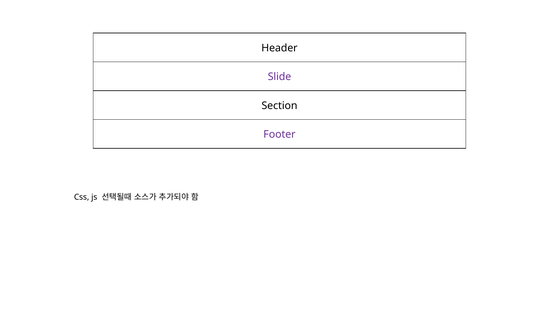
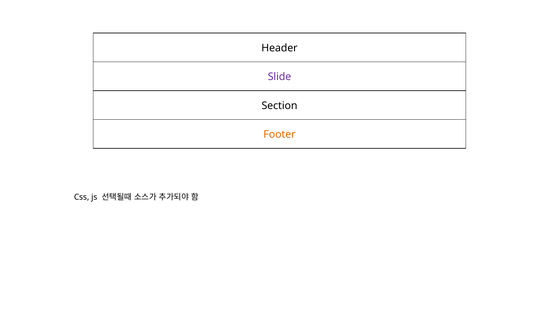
Footer colour: purple -> orange (279, 135)
